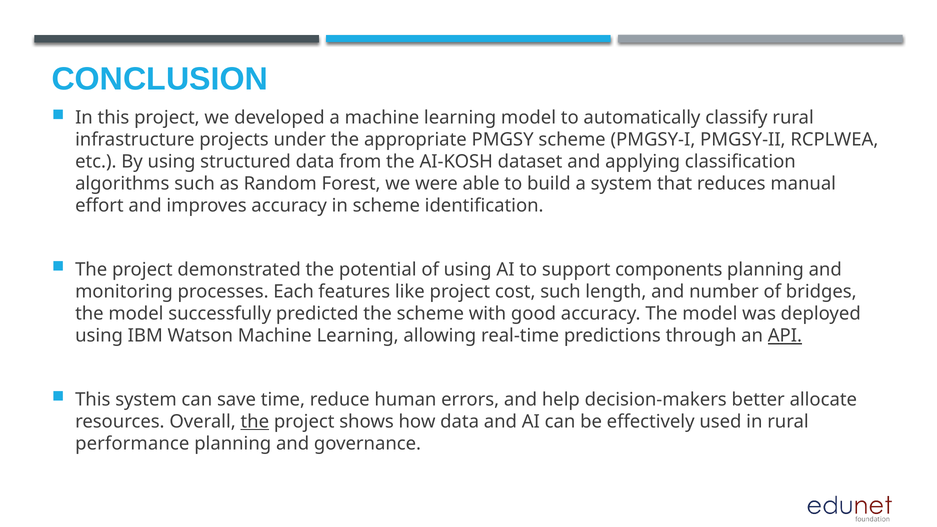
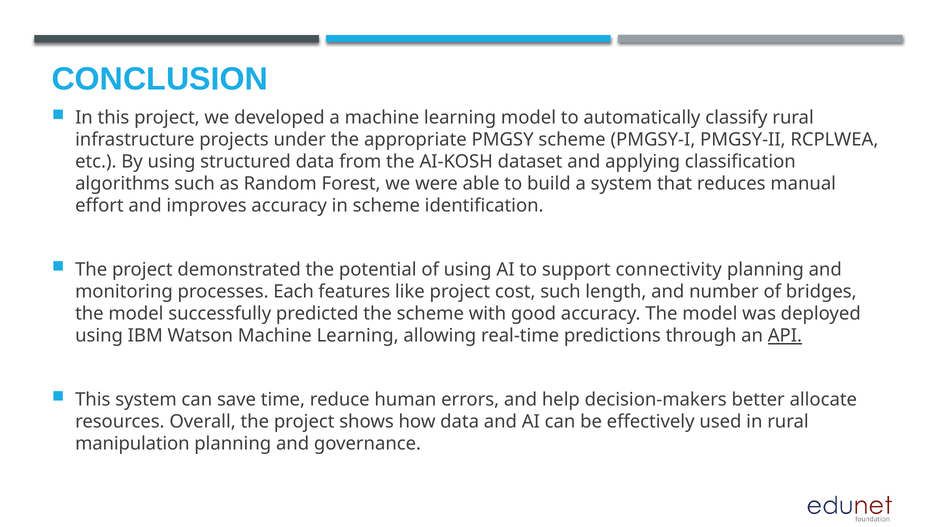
components: components -> connectivity (669, 270)
the underline: present -> none (255, 422)
performance: performance -> manipulation (132, 444)
